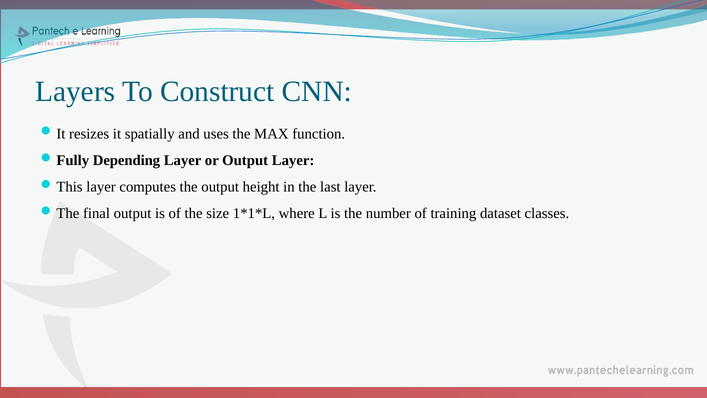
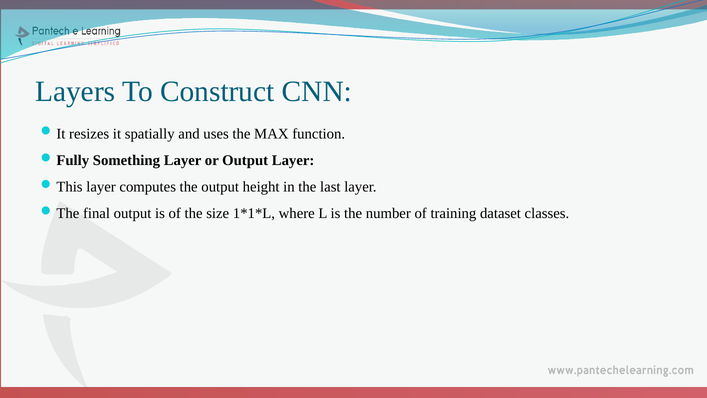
Depending: Depending -> Something (126, 160)
